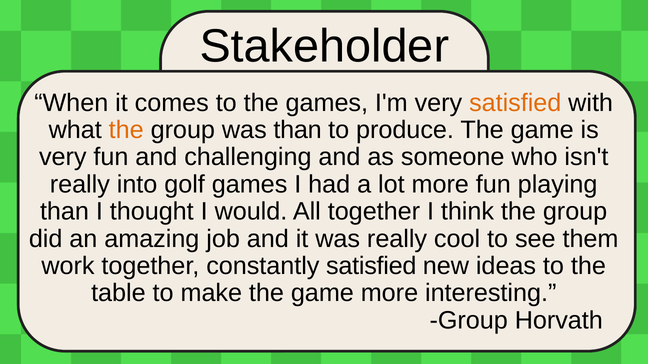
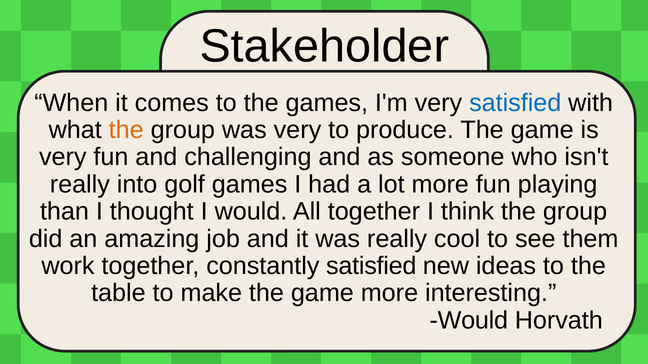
satisfied colour: orange -> blue (515, 103)
was than: than -> very (297, 130)
Group: Group -> Would (469, 321)
